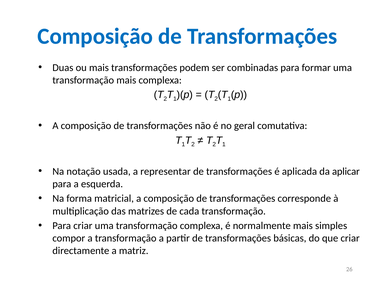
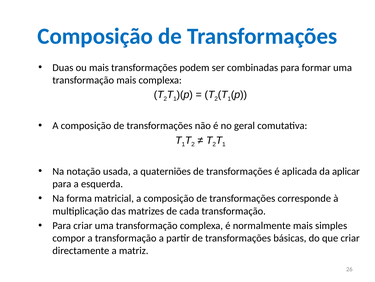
representar: representar -> quaterniões (166, 171)
